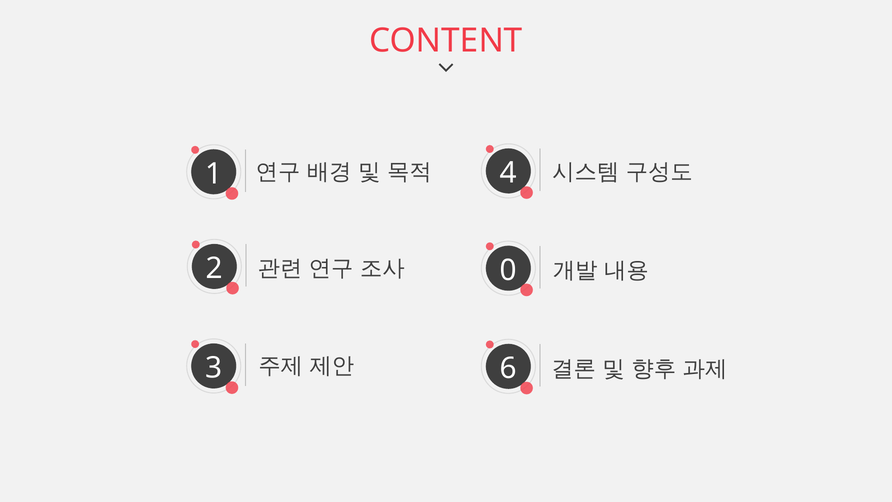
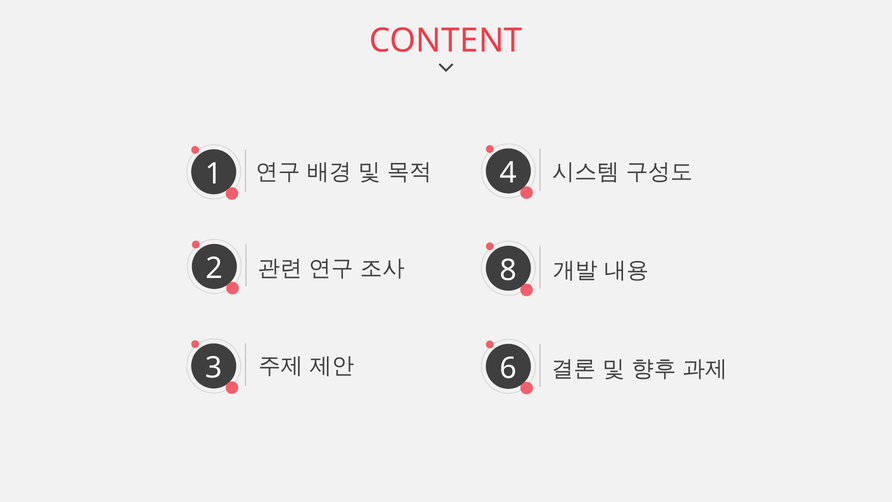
0: 0 -> 8 (508, 270)
